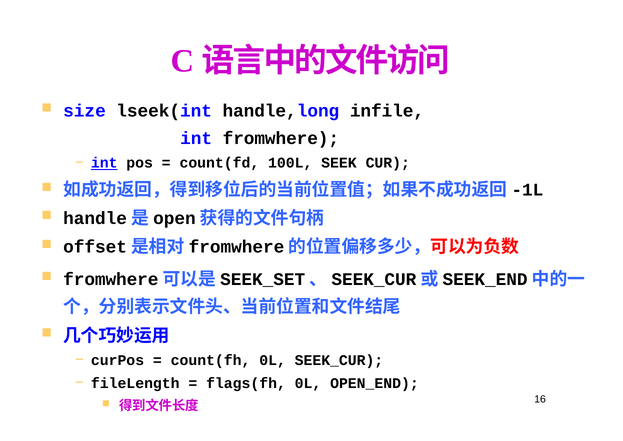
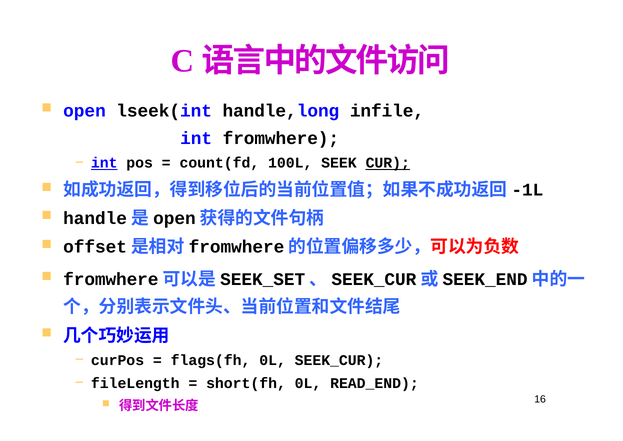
size: size -> open (85, 111)
CUR underline: none -> present (388, 163)
count(fh: count(fh -> flags(fh (211, 360)
flags(fh: flags(fh -> short(fh (246, 383)
OPEN_END: OPEN_END -> READ_END (374, 383)
